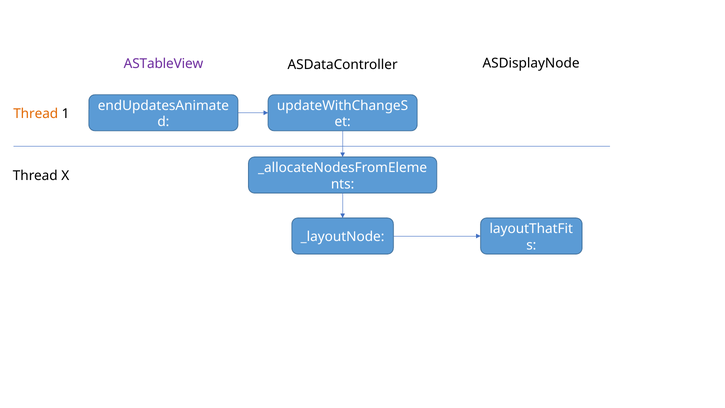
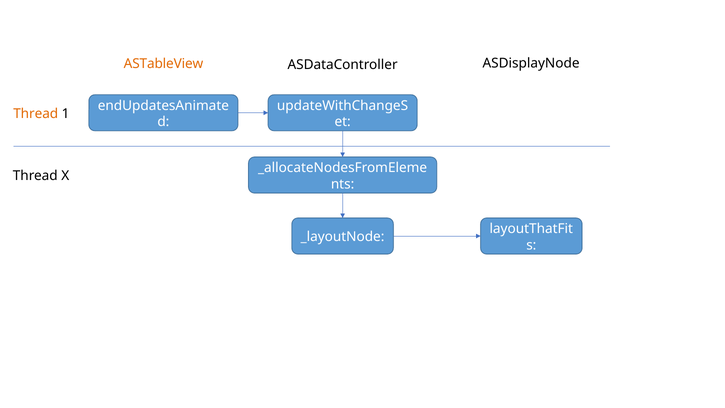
ASTableView colour: purple -> orange (163, 64)
